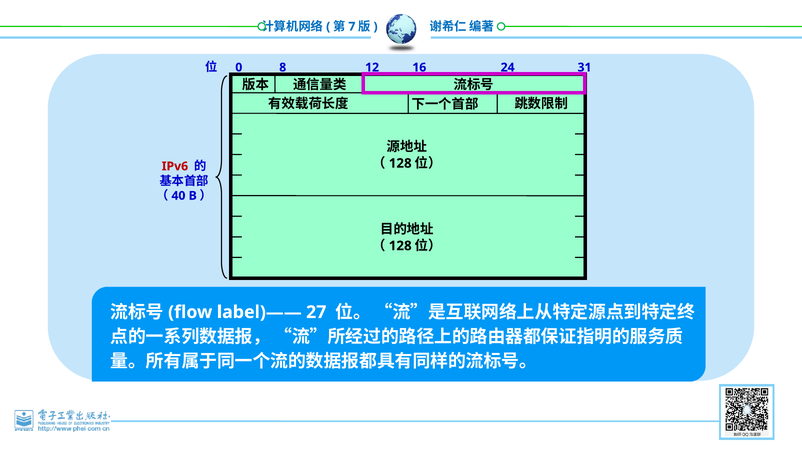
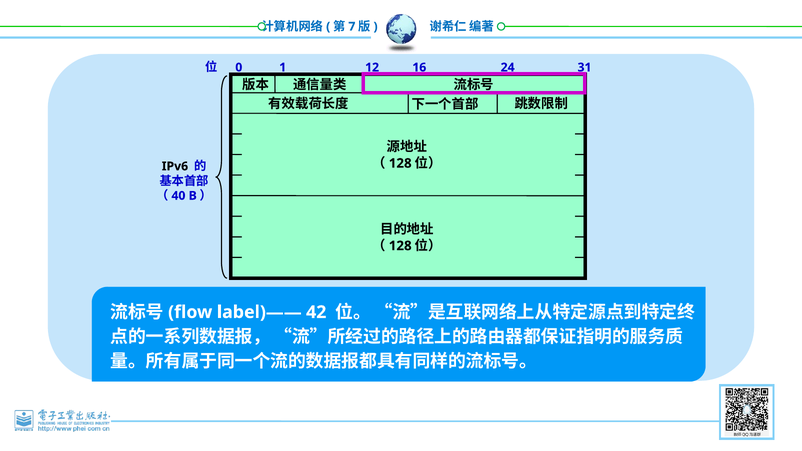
8: 8 -> 1 (283, 67)
IPv6 colour: red -> black (175, 166)
27: 27 -> 42 (316, 312)
